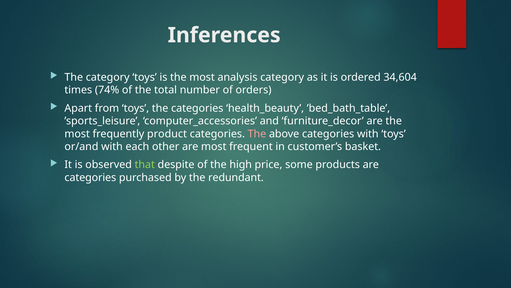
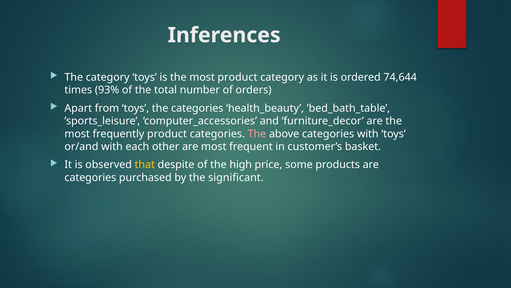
most analysis: analysis -> product (237, 77)
34,604: 34,604 -> 74,644 (400, 77)
74%: 74% -> 93% (107, 90)
that colour: light green -> yellow (145, 164)
redundant: redundant -> significant (236, 177)
